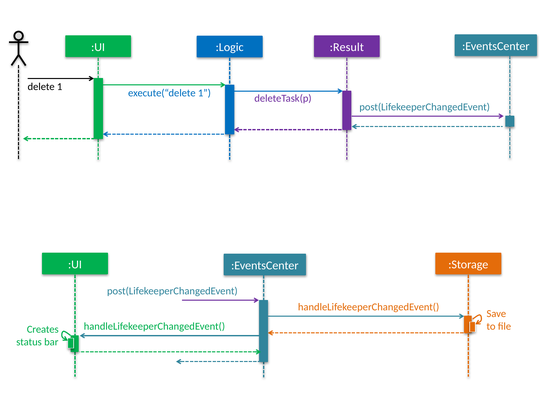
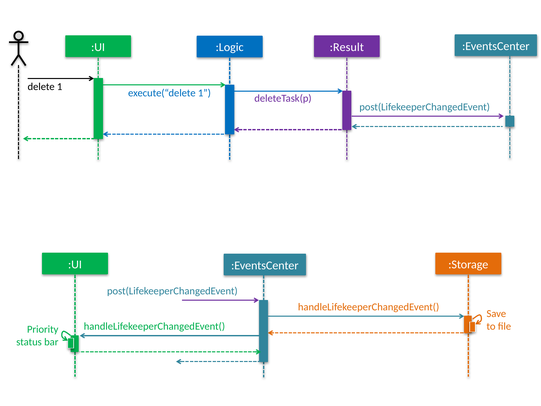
Creates: Creates -> Priority (43, 329)
